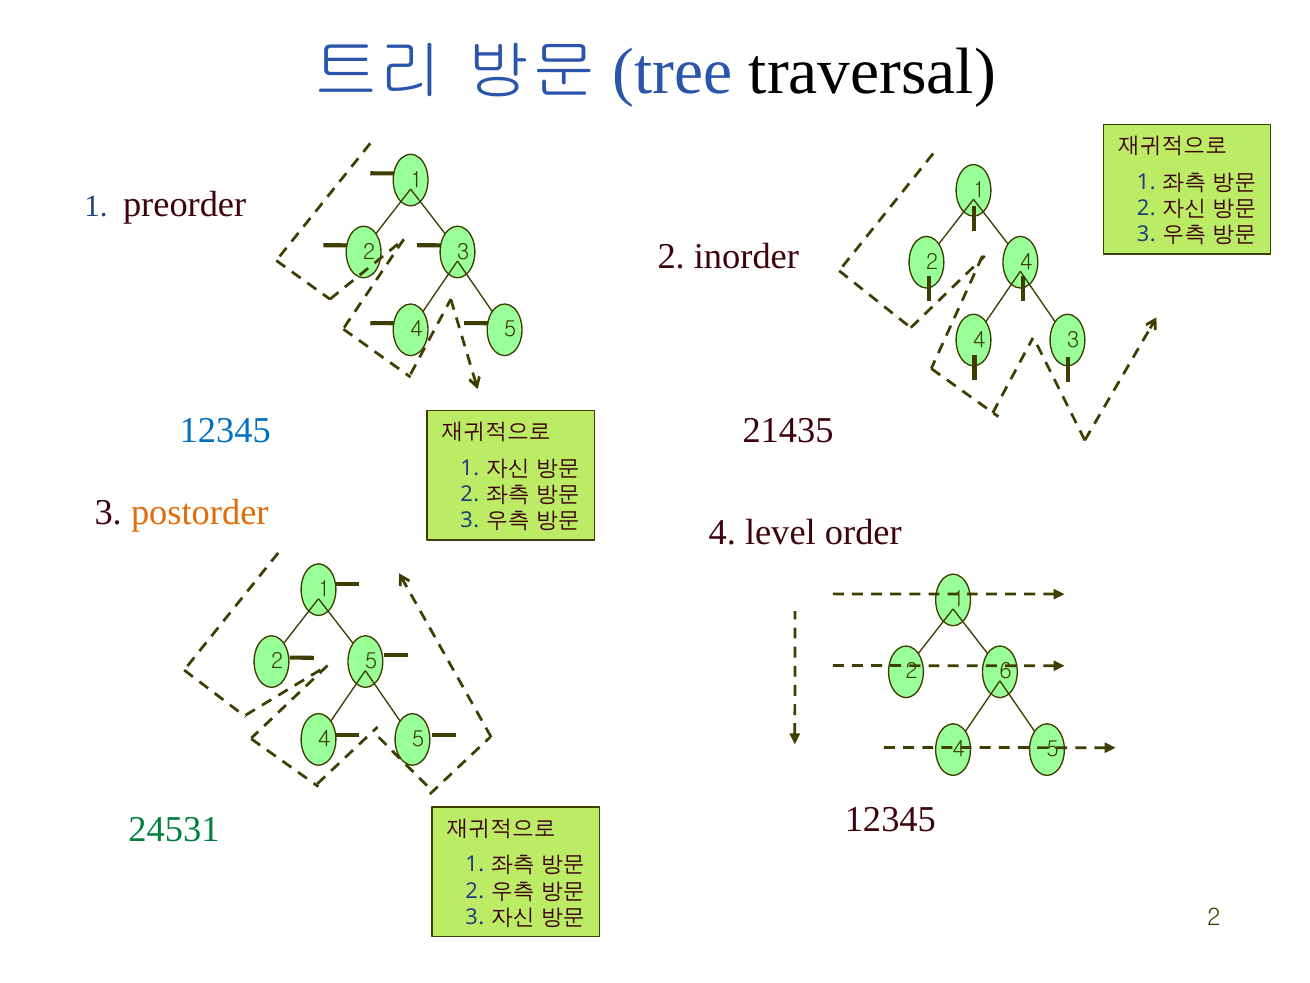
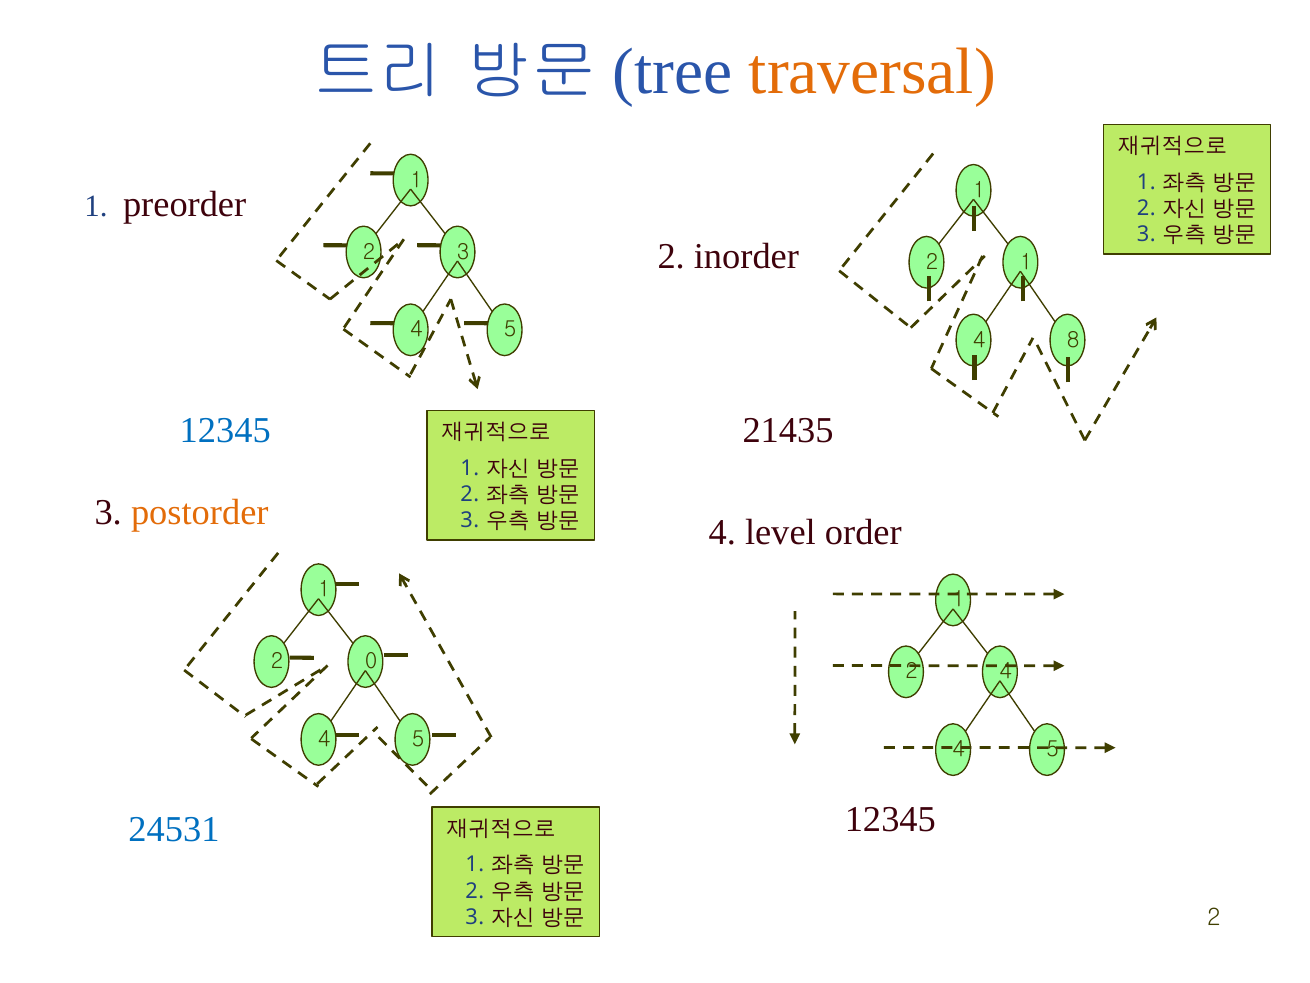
traversal colour: black -> orange (872, 72)
2 4: 4 -> 1 (1026, 262)
4 3: 3 -> 8 (1073, 340)
2 5: 5 -> 0 (371, 661)
2 6: 6 -> 4 (1006, 671)
24531 colour: green -> blue (174, 829)
